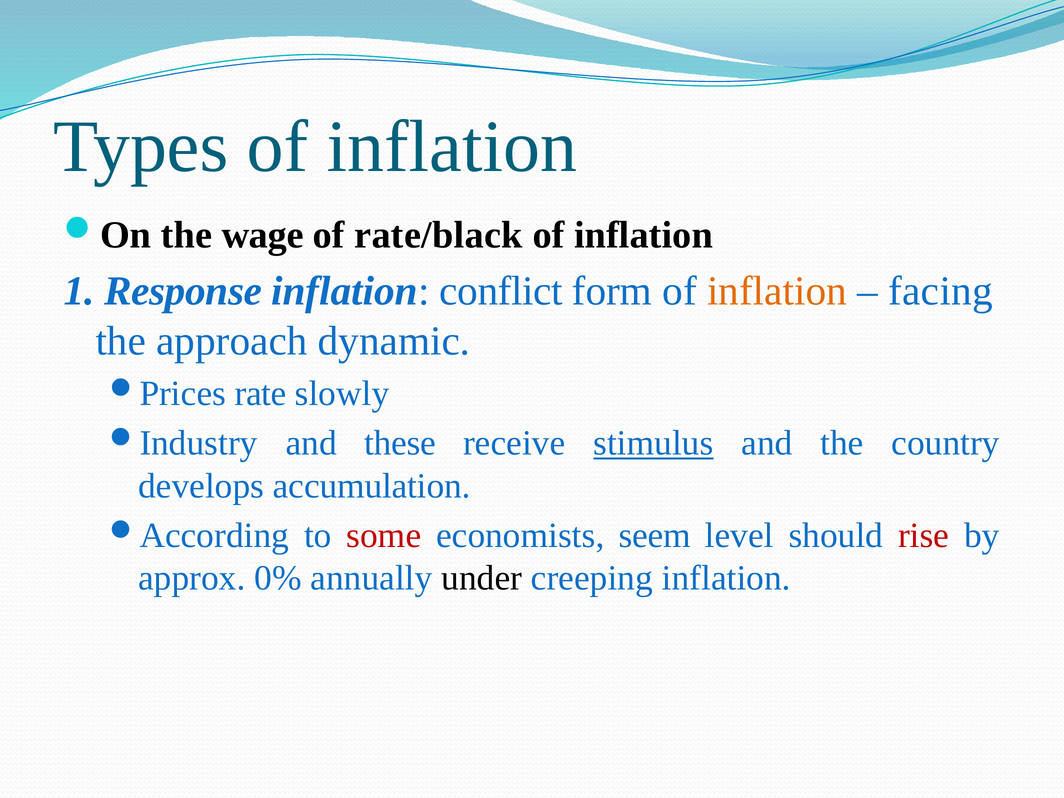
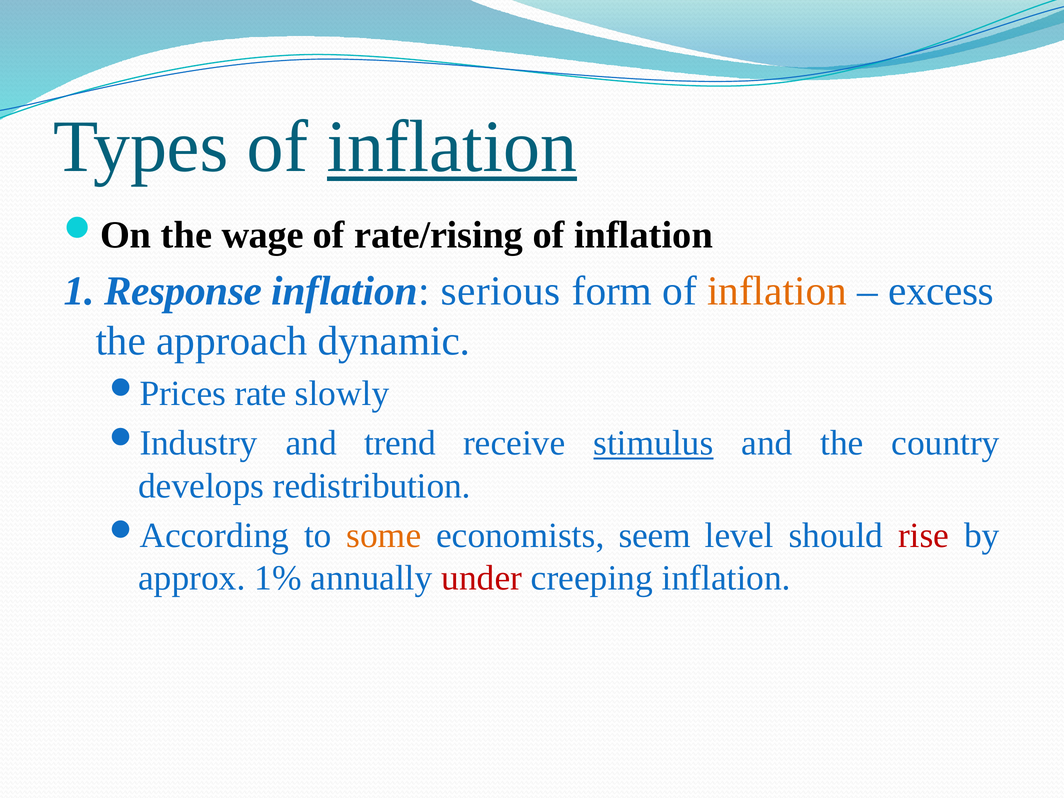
inflation underline: none -> present (452, 147)
rate/black: rate/black -> rate/rising (439, 235)
conflict: conflict -> serious (501, 291)
facing: facing -> excess (941, 291)
these: these -> trend (400, 443)
accumulation: accumulation -> redistribution (372, 486)
some colour: red -> orange (384, 535)
0%: 0% -> 1% (278, 578)
under colour: black -> red (482, 578)
